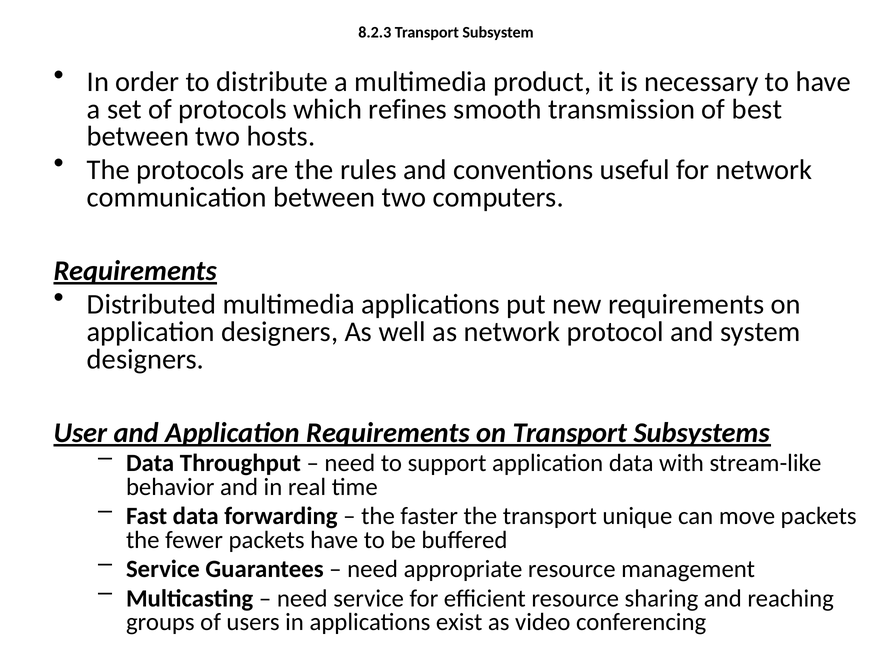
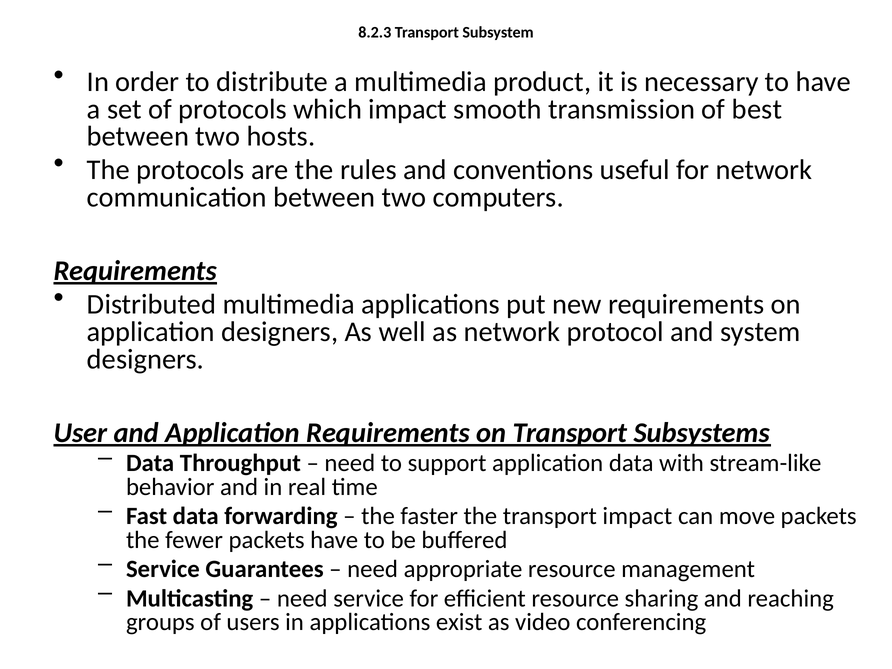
which refines: refines -> impact (408, 109)
transport unique: unique -> impact (637, 516)
